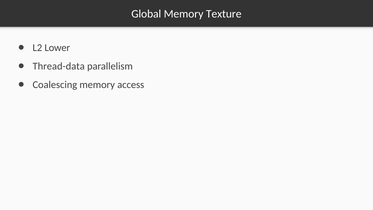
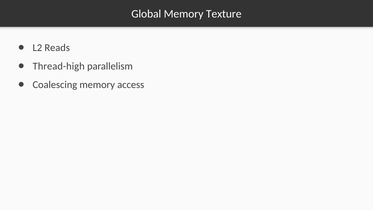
Lower: Lower -> Reads (57, 48)
Thread-data: Thread-data -> Thread-high (59, 66)
